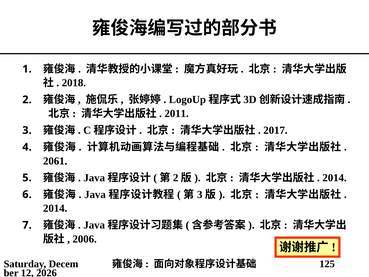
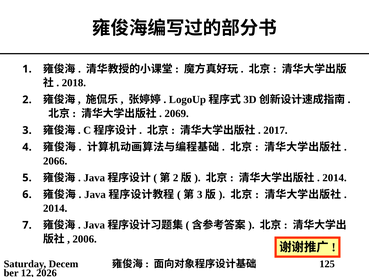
2011: 2011 -> 2069 (177, 113)
2061: 2061 -> 2066 (55, 161)
